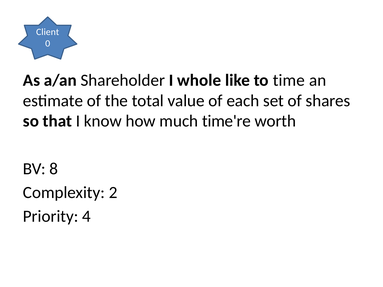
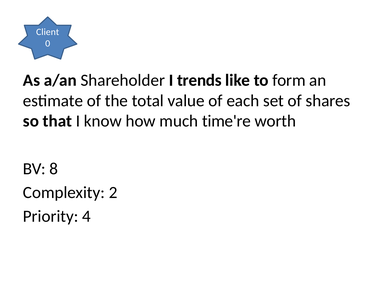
whole: whole -> trends (199, 80)
time: time -> form (289, 80)
